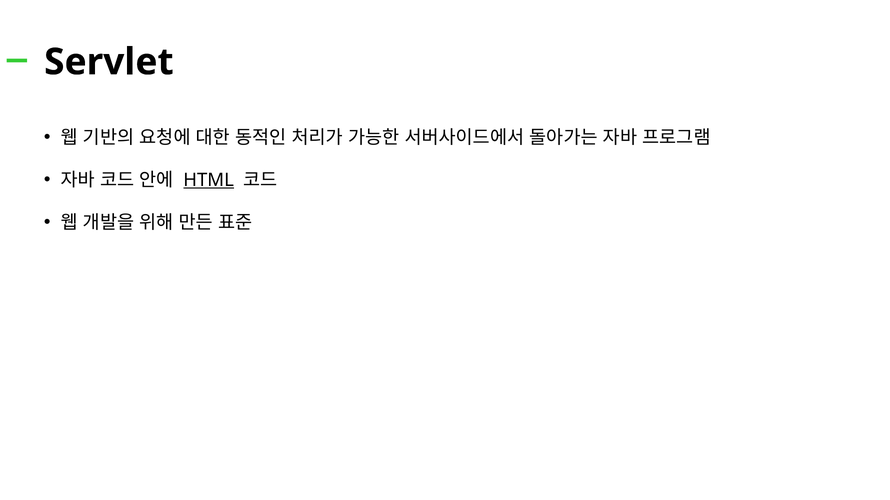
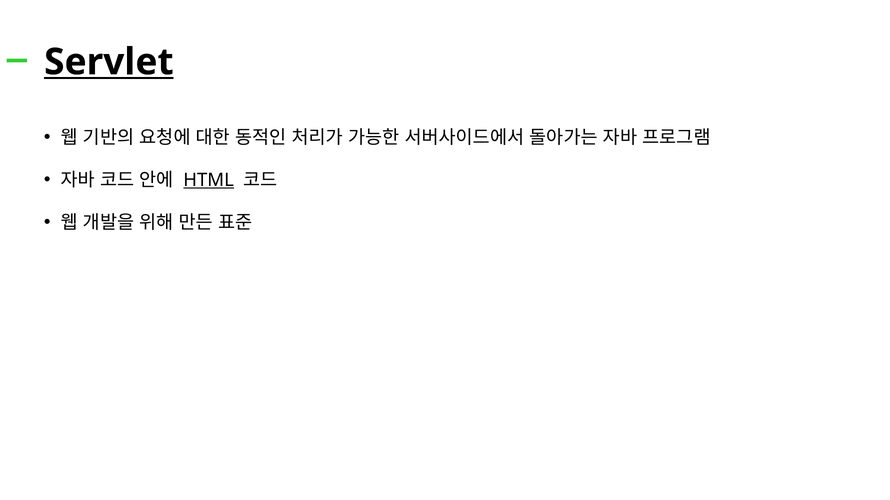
Servlet underline: none -> present (109, 62)
